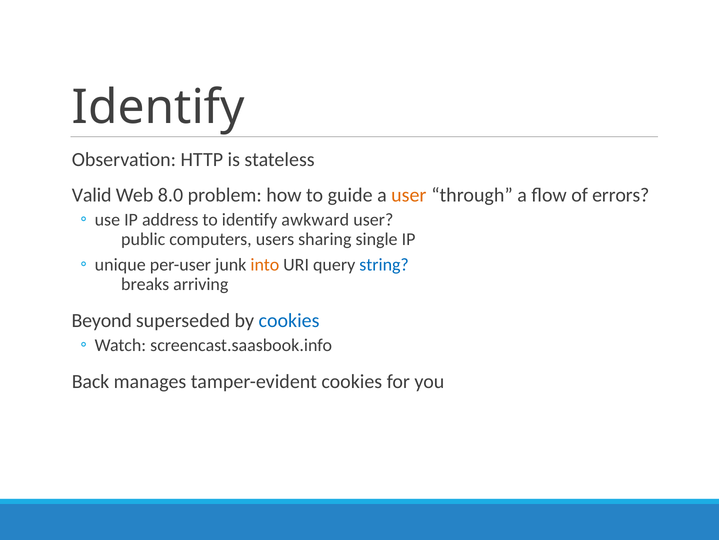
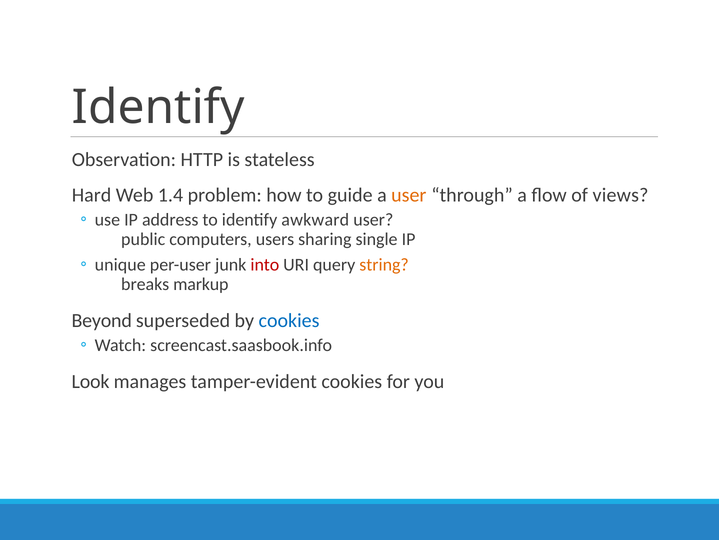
Valid: Valid -> Hard (92, 195)
8.0: 8.0 -> 1.4 (170, 195)
errors: errors -> views (621, 195)
into colour: orange -> red (265, 264)
string colour: blue -> orange (384, 264)
arriving: arriving -> markup (201, 284)
Back: Back -> Look (91, 381)
